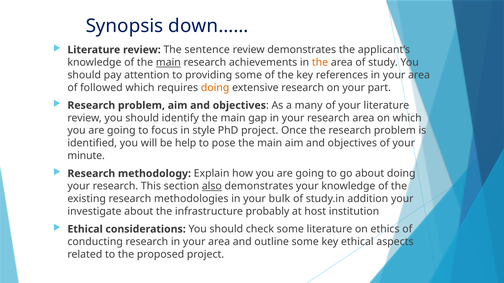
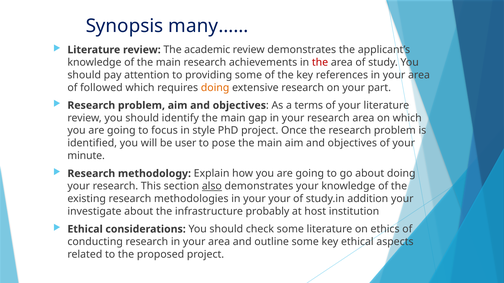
down……: down…… -> many…… (208, 26)
sentence: sentence -> academic (207, 50)
main underline: present -> none (168, 62)
the colour: orange -> red (320, 62)
many: many -> terms (309, 106)
help: help -> user (186, 143)
your bulk: bulk -> your (279, 199)
